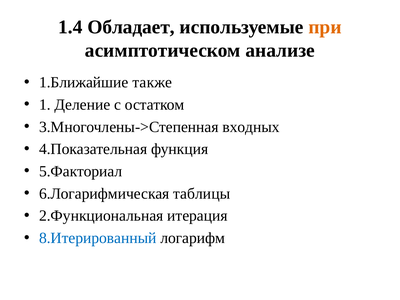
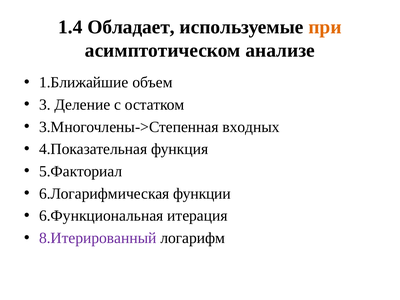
также: также -> объем (153, 82)
1: 1 -> 3 (45, 105)
таблицы: таблицы -> функции (202, 194)
2.Функциональная: 2.Функциональная -> 6.Функциональная (101, 216)
8.Итерированный colour: blue -> purple (98, 238)
